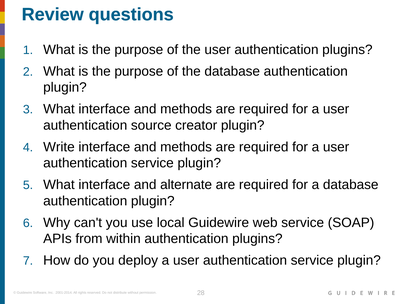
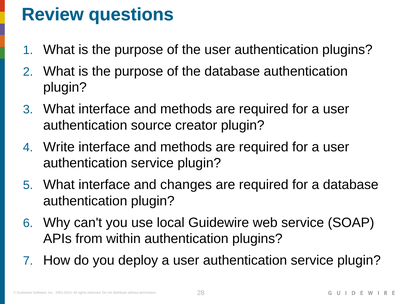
alternate: alternate -> changes (186, 185)
